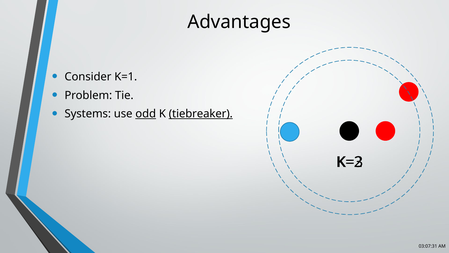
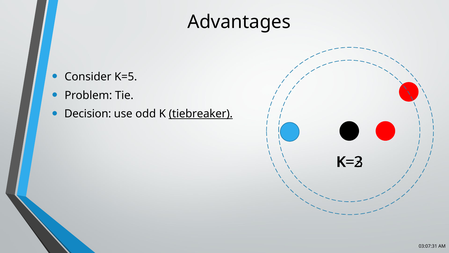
K=1: K=1 -> K=5 (126, 77)
Systems: Systems -> Decision (88, 114)
odd underline: present -> none (146, 114)
